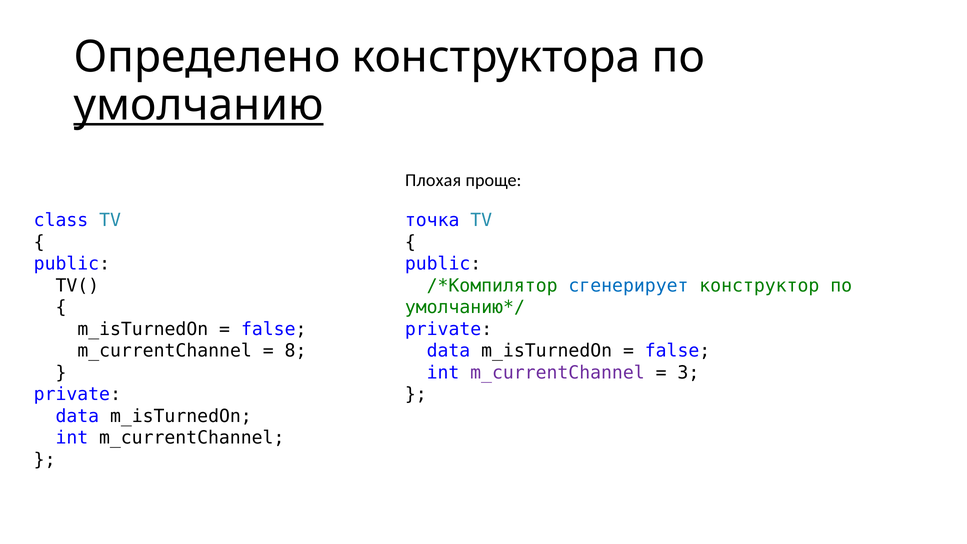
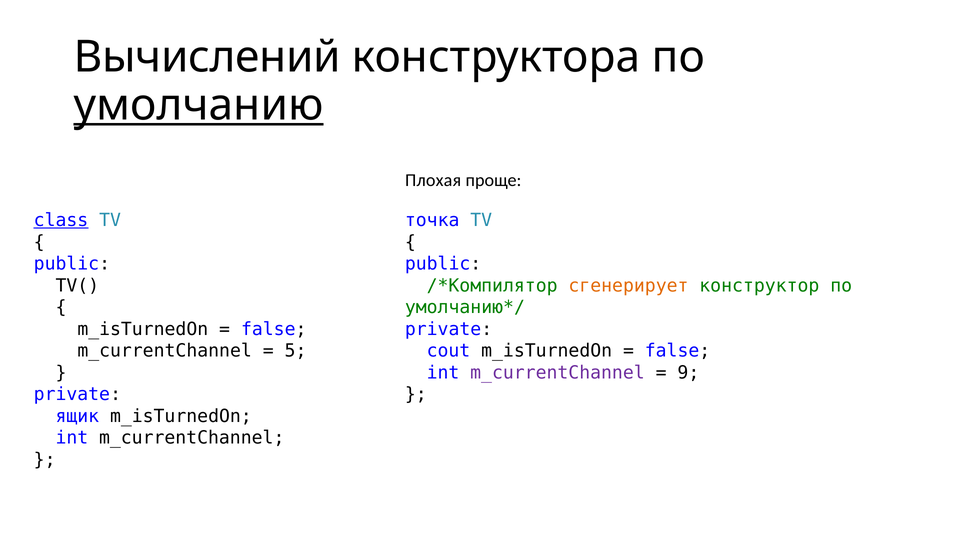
Определено: Определено -> Вычислений (207, 57)
class underline: none -> present (61, 220)
сгенерирует colour: blue -> orange (628, 286)
8: 8 -> 5 (295, 351)
data: data -> cout (448, 351)
3: 3 -> 9 (688, 373)
data: data -> ящик (77, 416)
